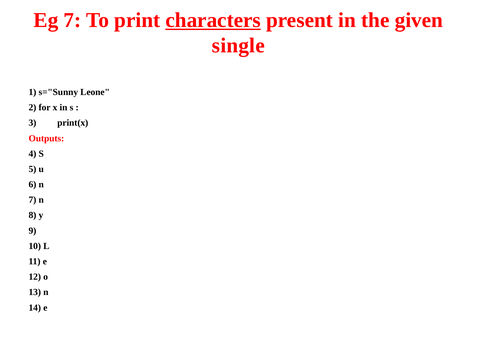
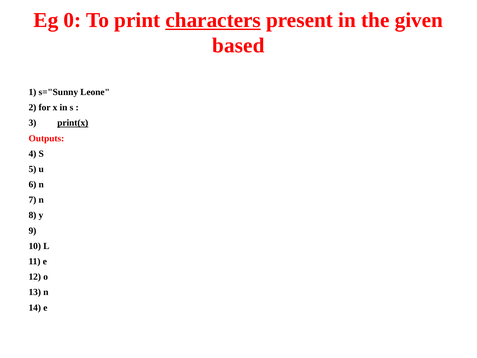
Eg 7: 7 -> 0 (72, 20)
single: single -> based (238, 46)
print(x underline: none -> present (73, 123)
